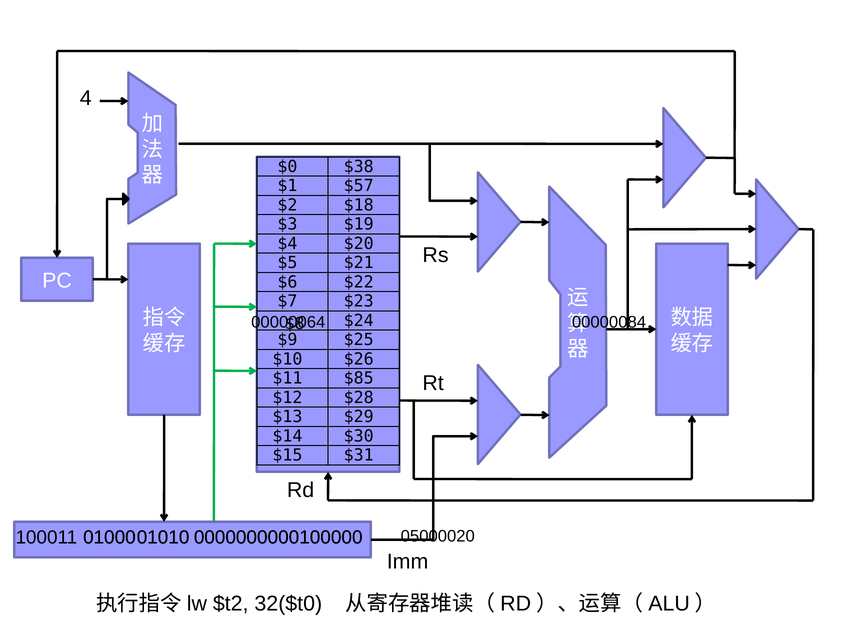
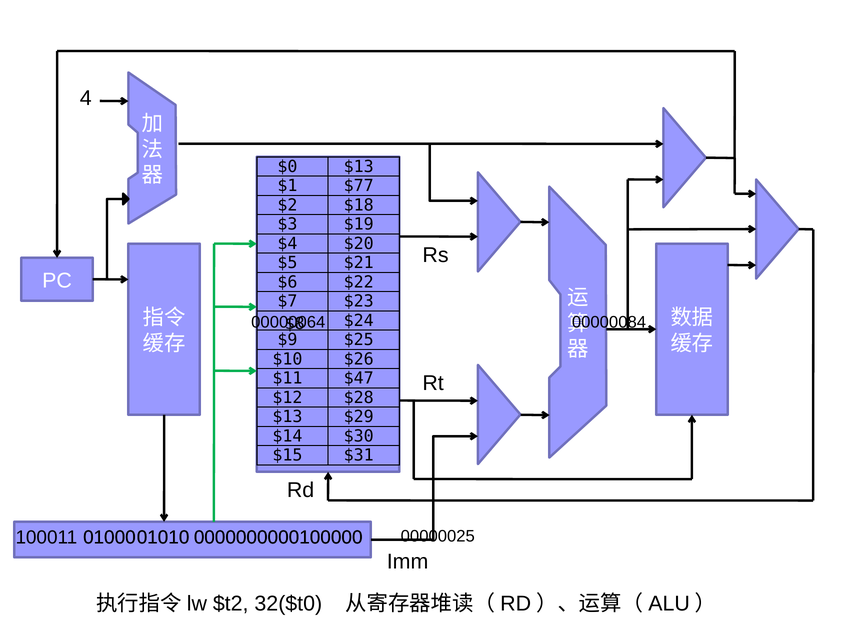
$0 $38: $38 -> $13 (359, 167)
$57: $57 -> $77 (359, 186)
$85: $85 -> $47 (359, 378)
05000020: 05000020 -> 00000025 (438, 536)
